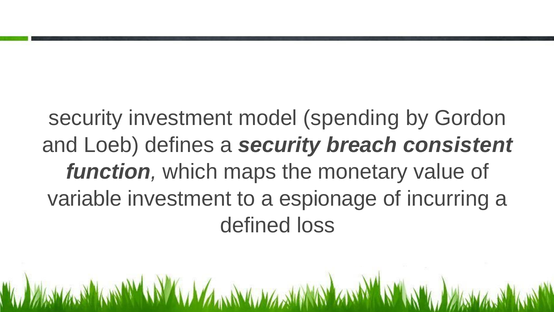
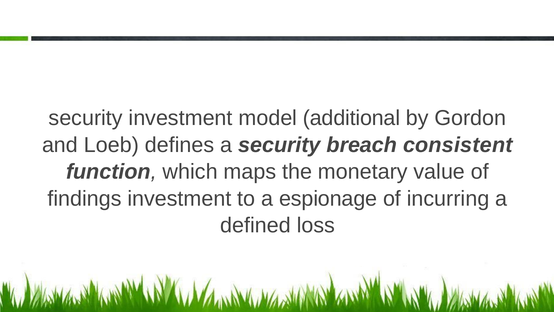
spending: spending -> additional (352, 118)
variable: variable -> findings (85, 198)
